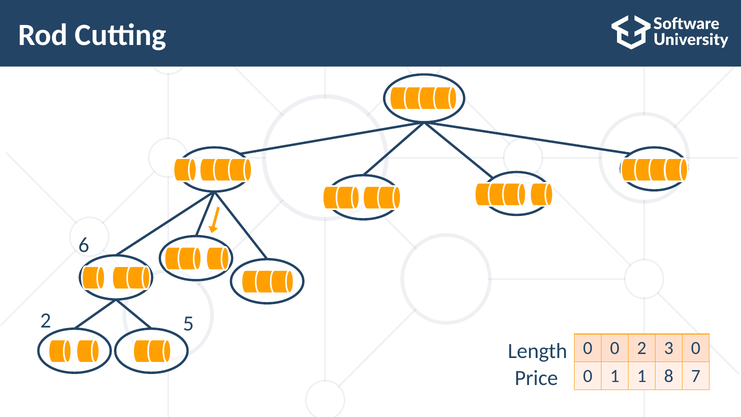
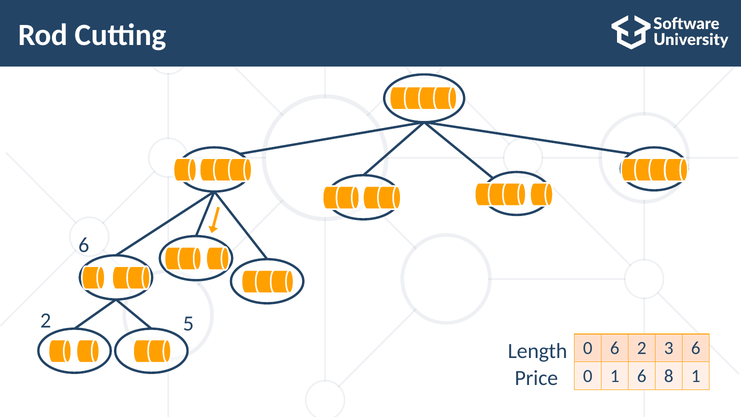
0: 0 -> 6 (615, 348)
3 0: 0 -> 6 (696, 348)
1 1: 1 -> 6 (642, 376)
8 7: 7 -> 1 (696, 376)
